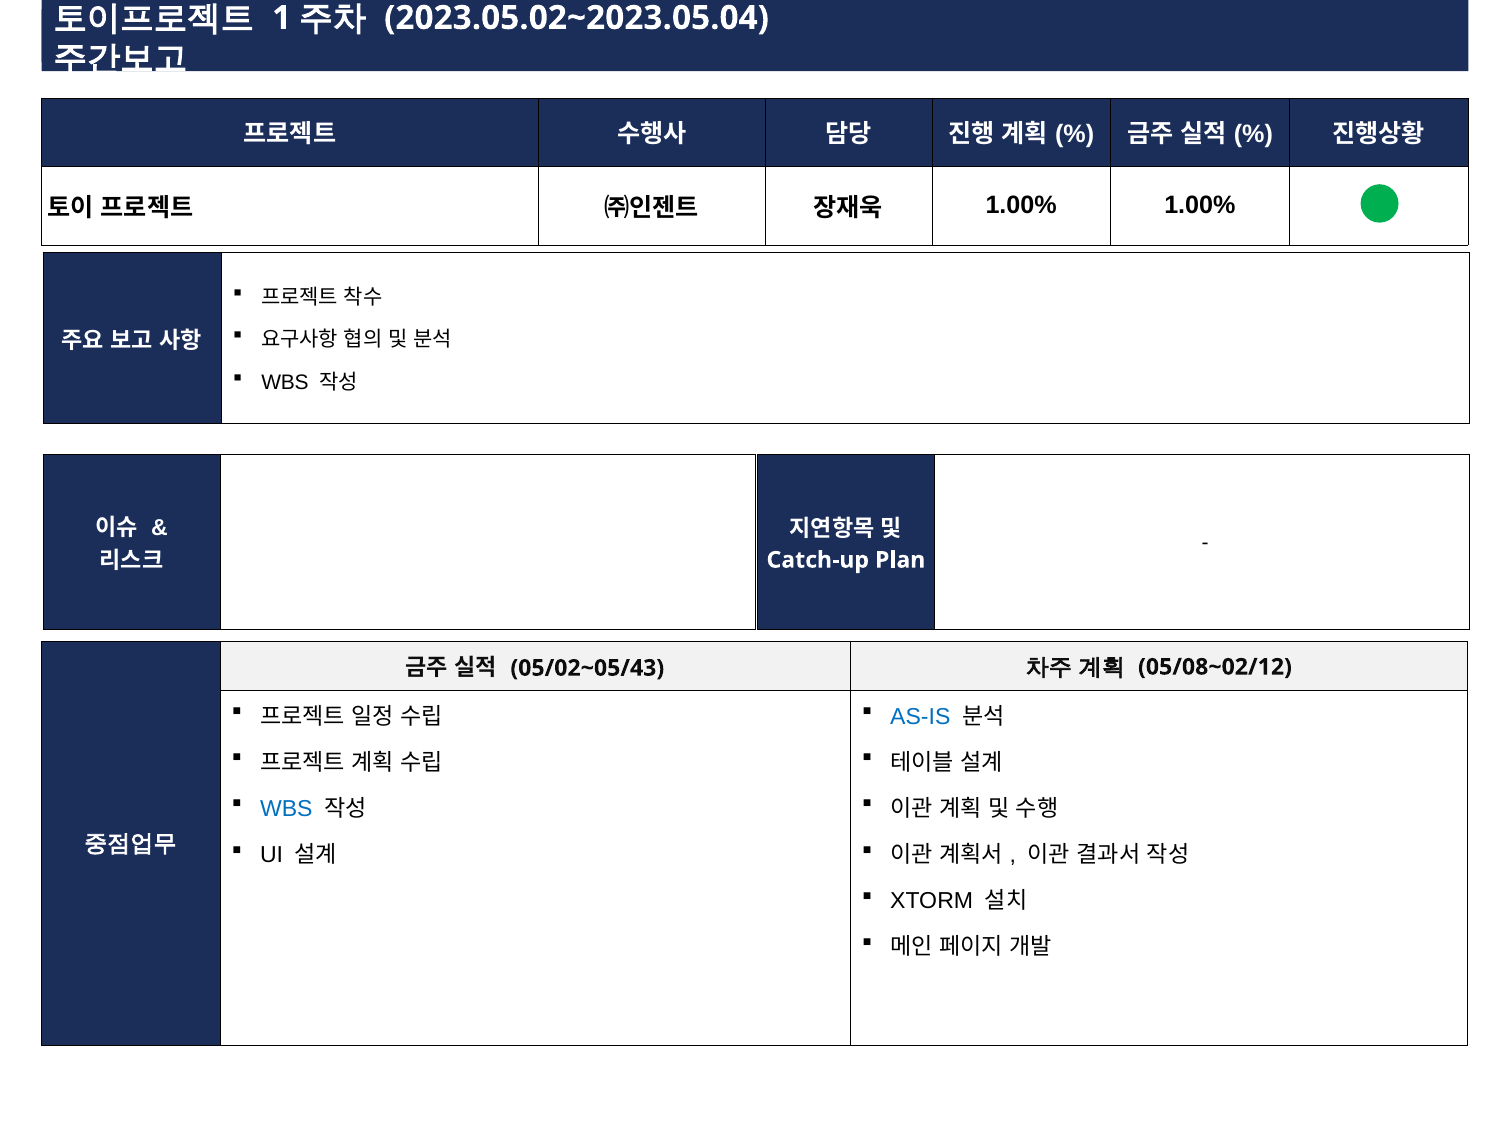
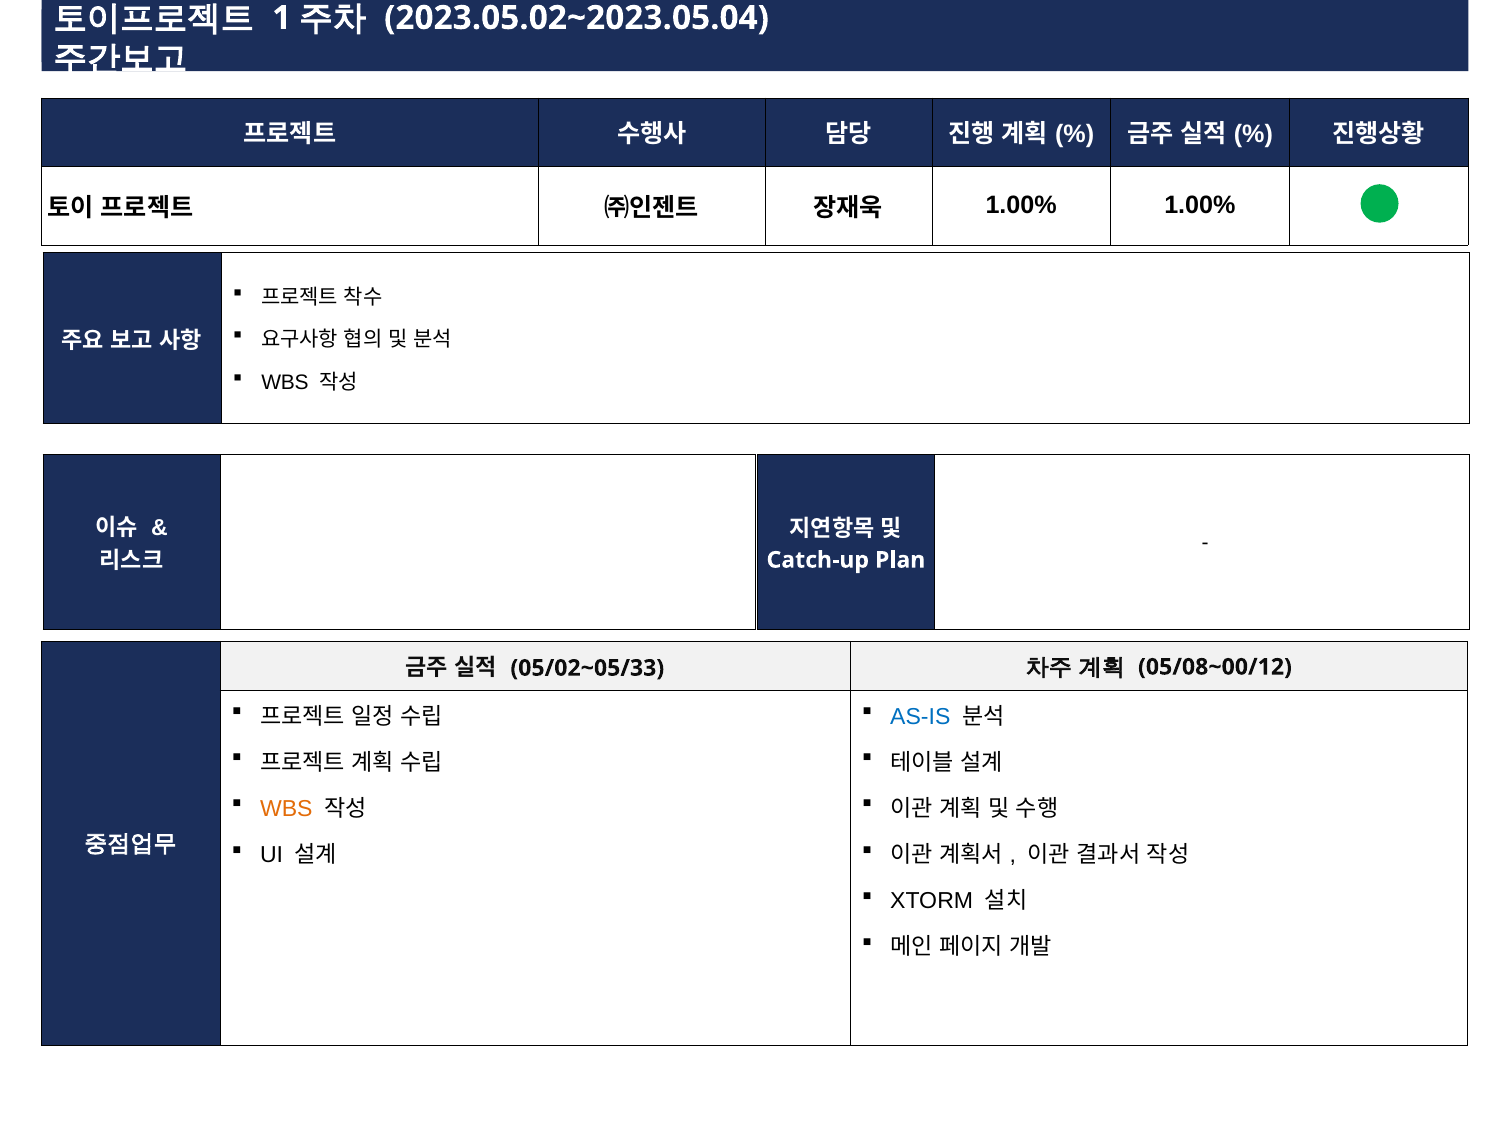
05/02~05/43: 05/02~05/43 -> 05/02~05/33 (587, 668)
05/08~02/12: 05/08~02/12 -> 05/08~00/12 (1215, 667)
WBS colour: blue -> orange (286, 809)
